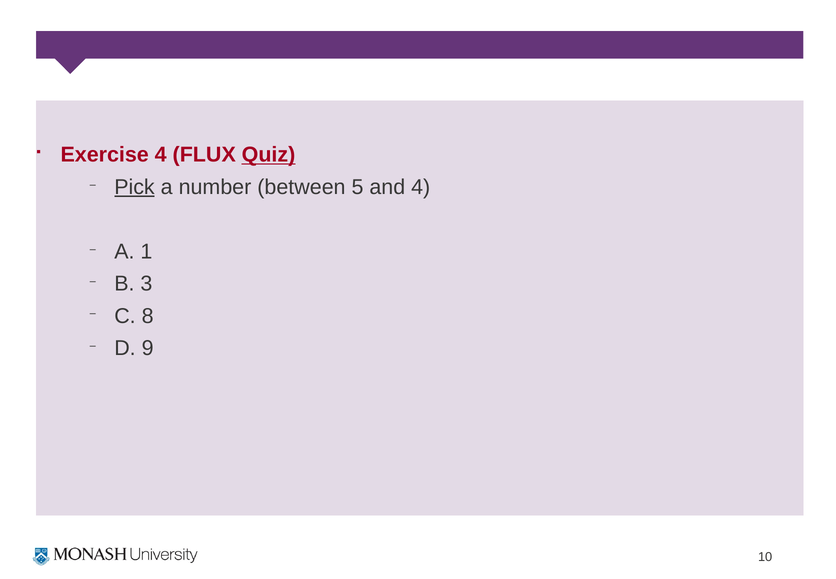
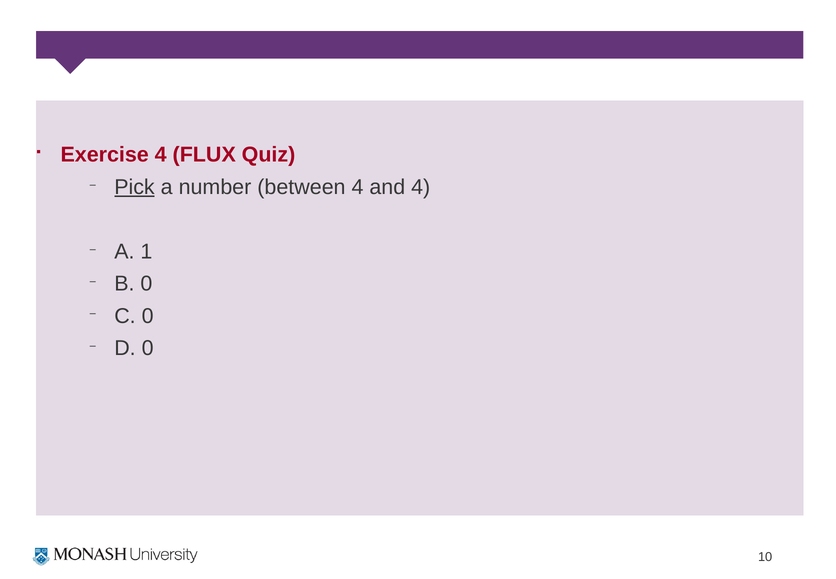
Quiz underline: present -> none (269, 155)
between 5: 5 -> 4 (358, 187)
B 3: 3 -> 0 (146, 284)
C 8: 8 -> 0 (148, 316)
D 9: 9 -> 0 (148, 348)
